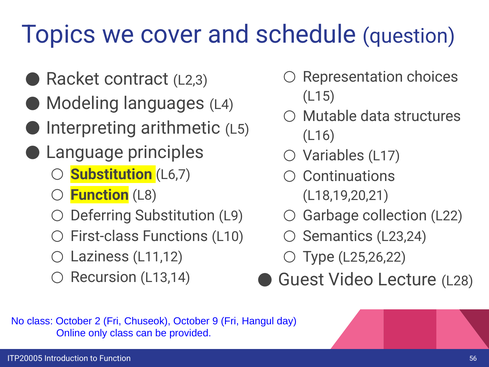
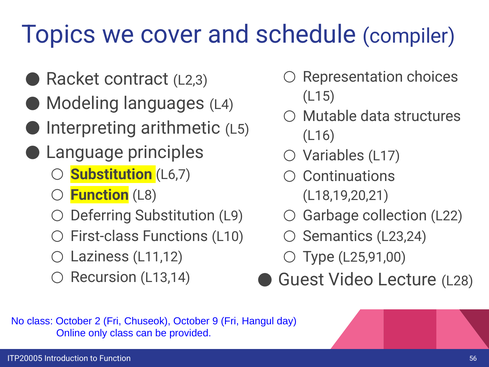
question: question -> compiler (409, 36)
L25,26,22: L25,26,22 -> L25,91,00 (372, 257)
